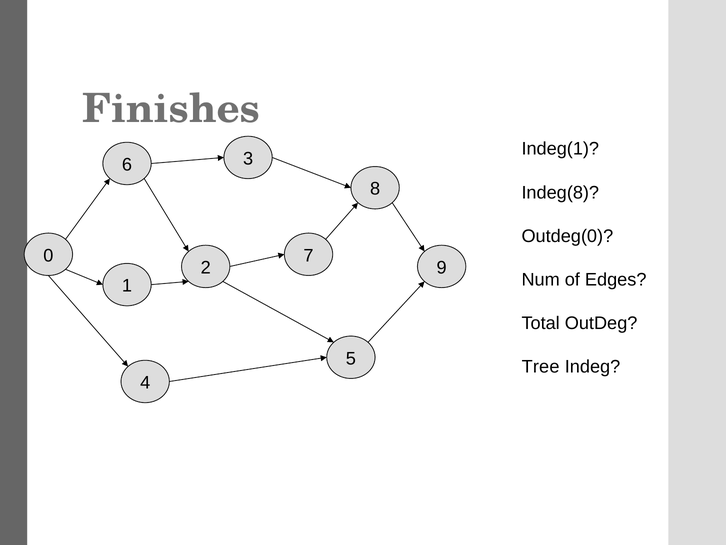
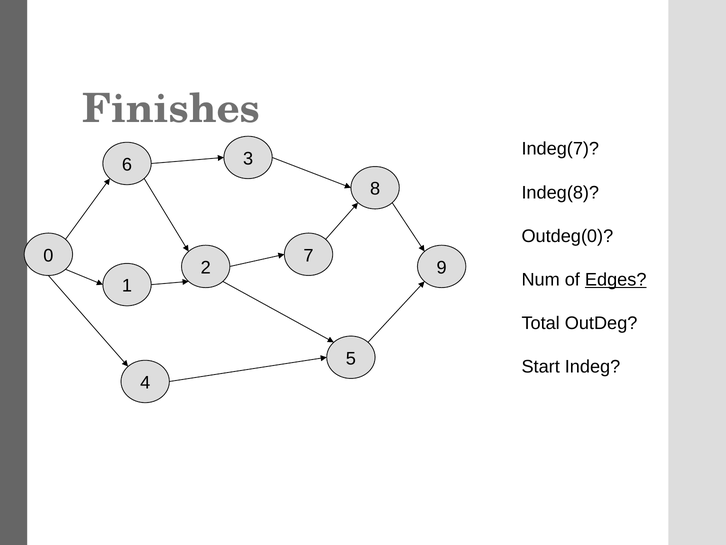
Indeg(1: Indeg(1 -> Indeg(7 (560, 149)
Edges underline: none -> present (616, 279)
Tree: Tree -> Start (541, 367)
